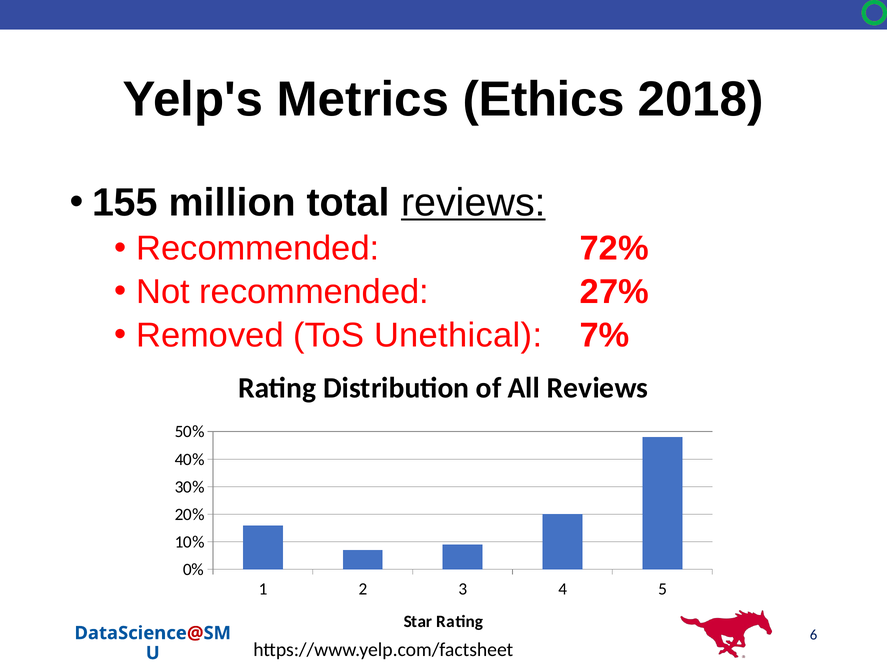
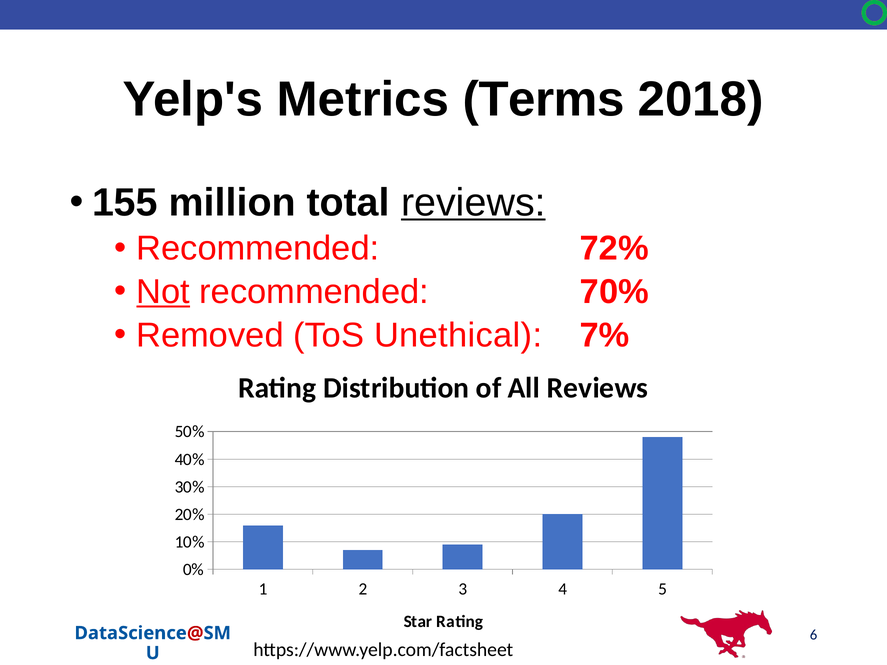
Ethics: Ethics -> Terms (544, 99)
Not underline: none -> present (163, 292)
27%: 27% -> 70% (614, 292)
